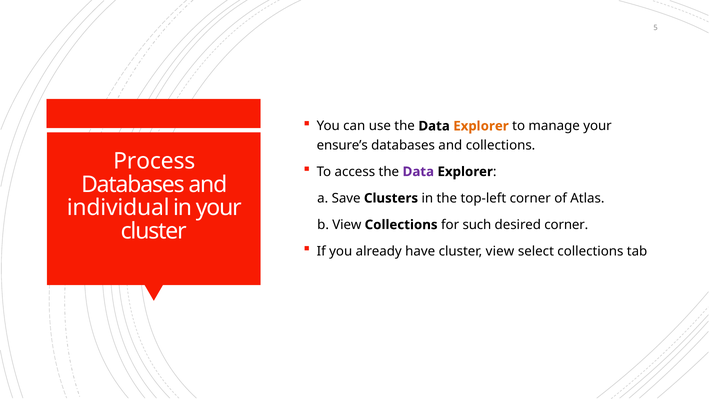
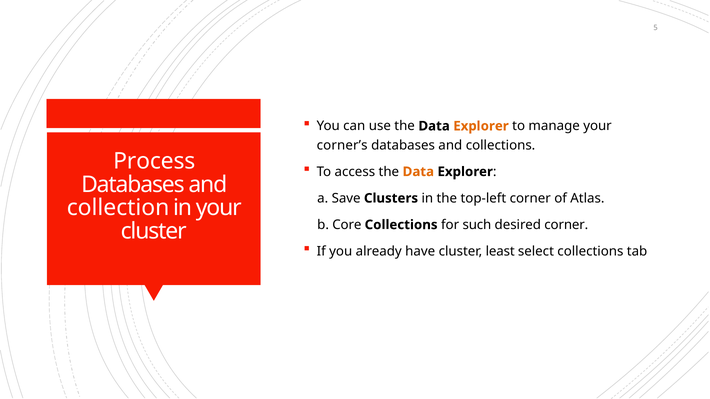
ensure’s: ensure’s -> corner’s (342, 145)
Data colour: purple -> orange (418, 172)
individual: individual -> collection (118, 208)
b View: View -> Core (347, 225)
cluster view: view -> least (500, 252)
